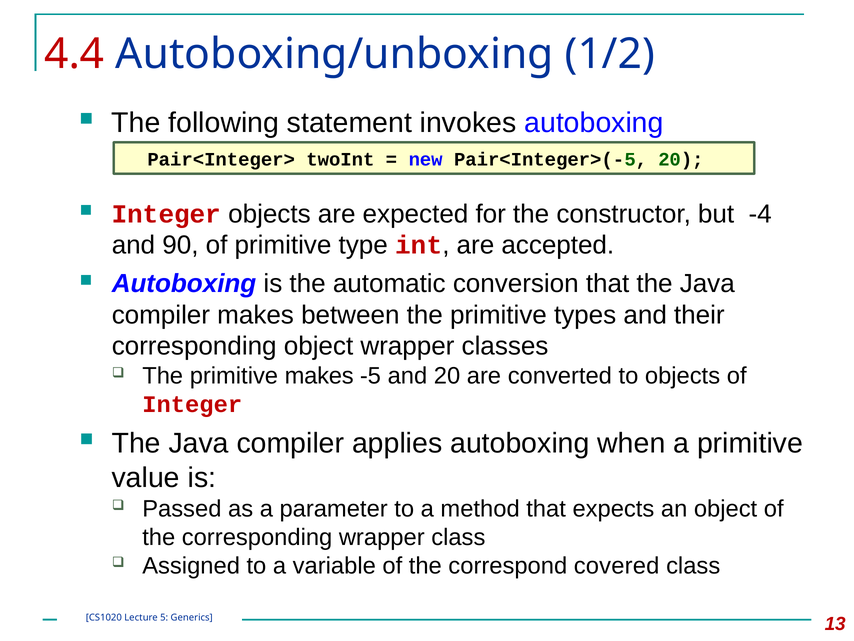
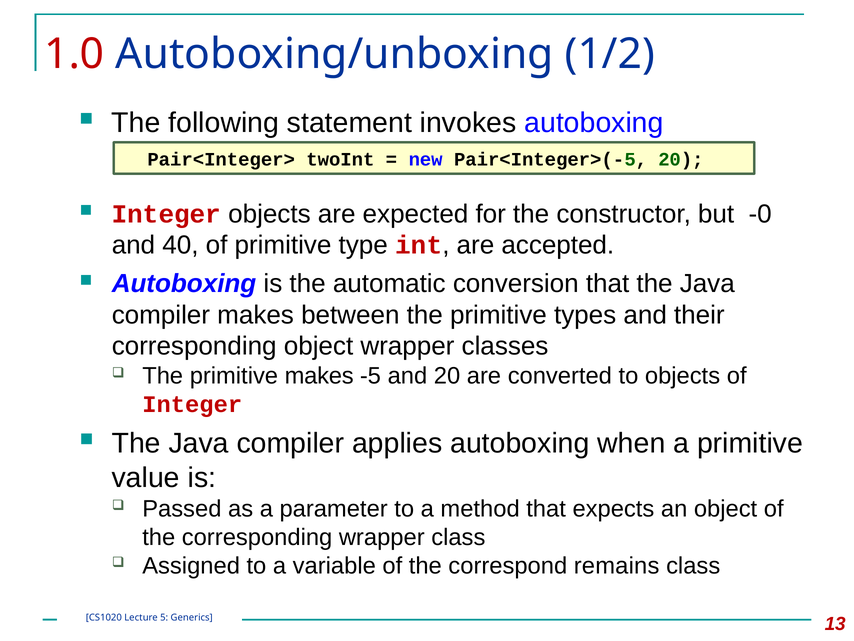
4.4: 4.4 -> 1.0 (74, 54)
-4: -4 -> -0 (760, 214)
90: 90 -> 40 (180, 245)
covered: covered -> remains (617, 565)
